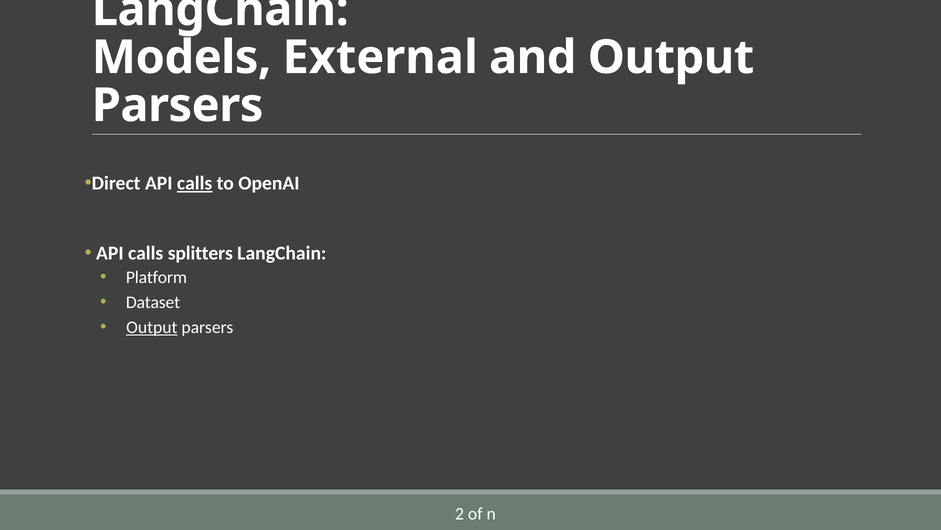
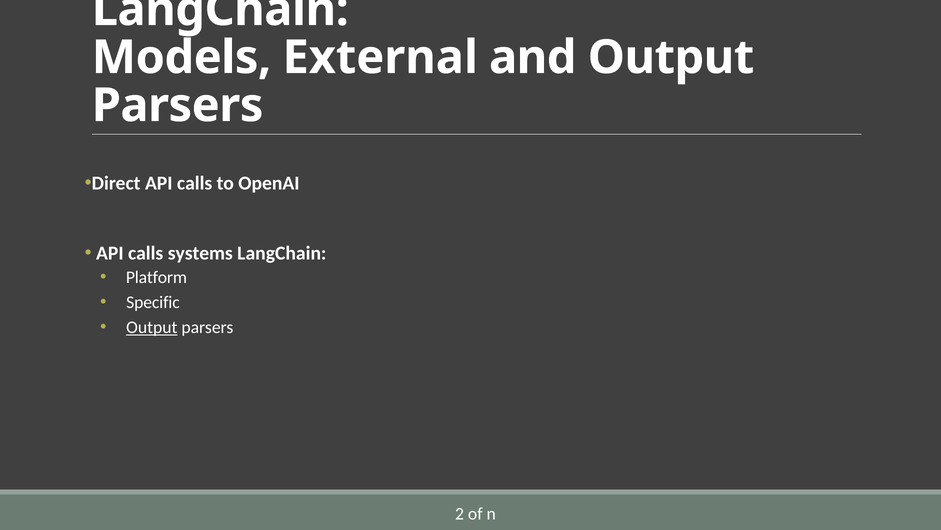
calls underline: present -> none (195, 183)
splitters: splitters -> systems (200, 253)
Dataset: Dataset -> Specific (153, 302)
